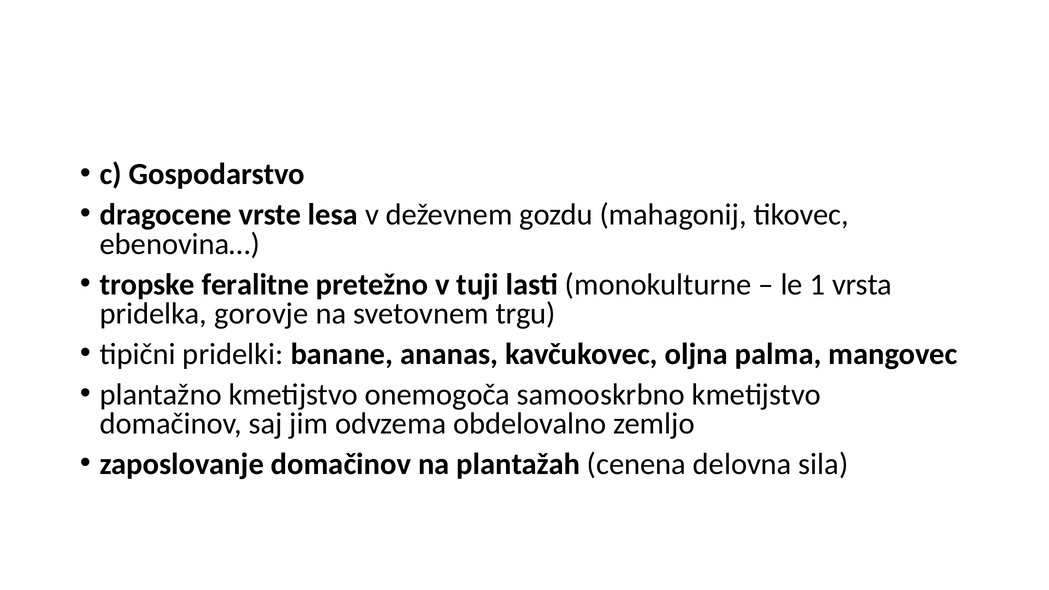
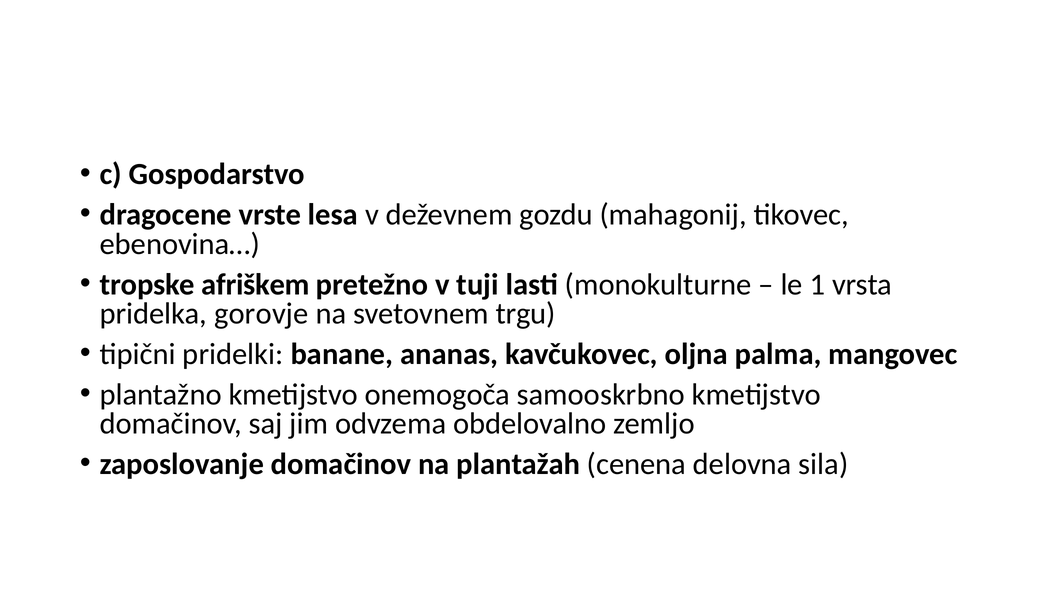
feralitne: feralitne -> afriškem (255, 284)
